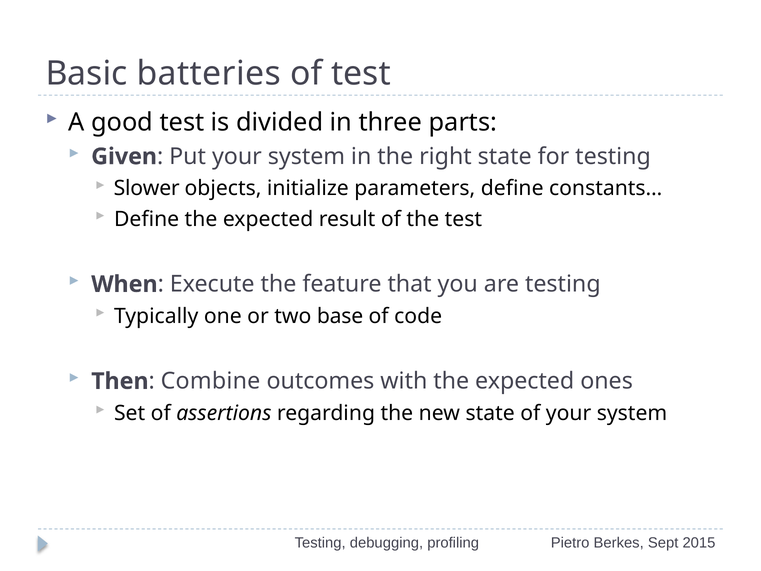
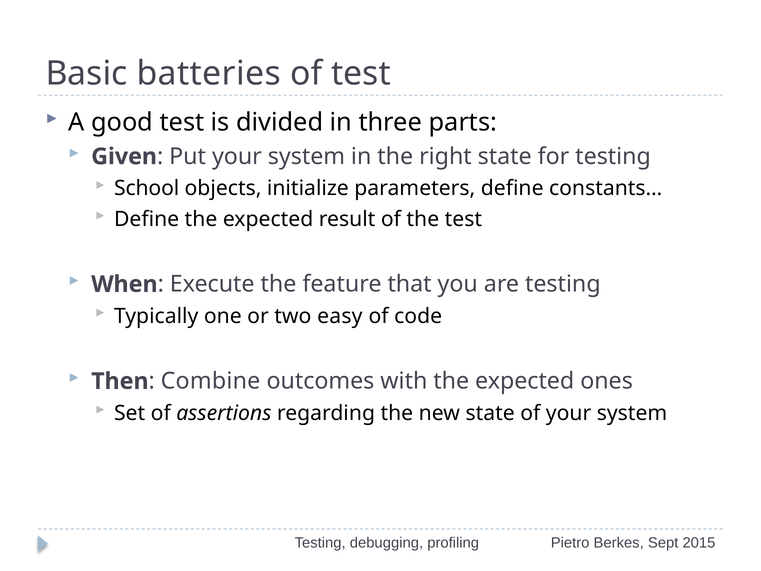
Slower: Slower -> School (147, 188)
base: base -> easy (340, 316)
